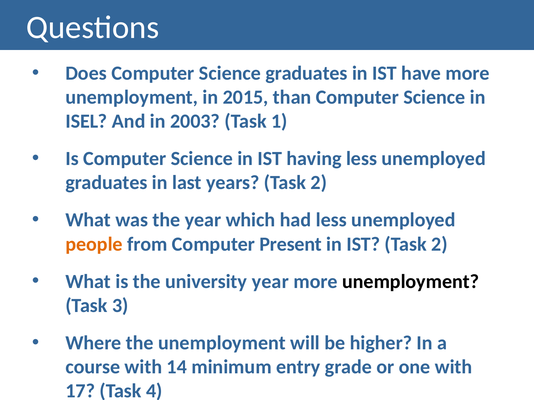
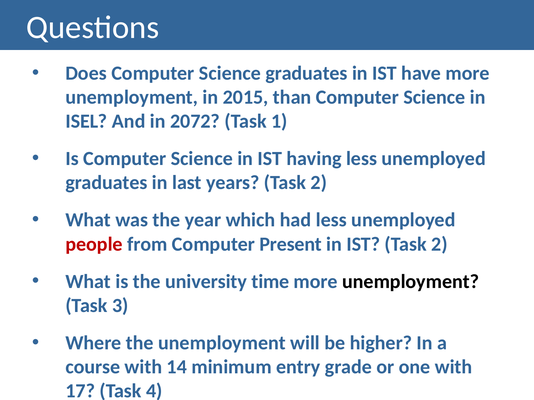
2003: 2003 -> 2072 (195, 121)
people colour: orange -> red (94, 244)
university year: year -> time (270, 282)
